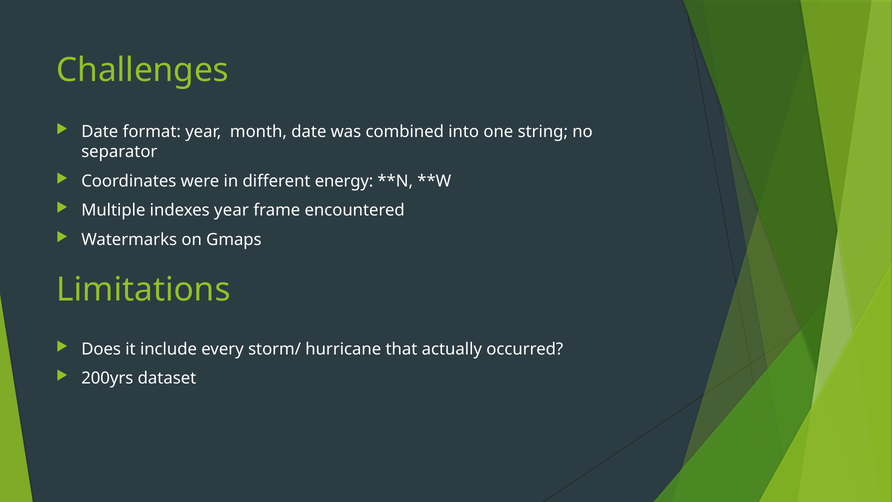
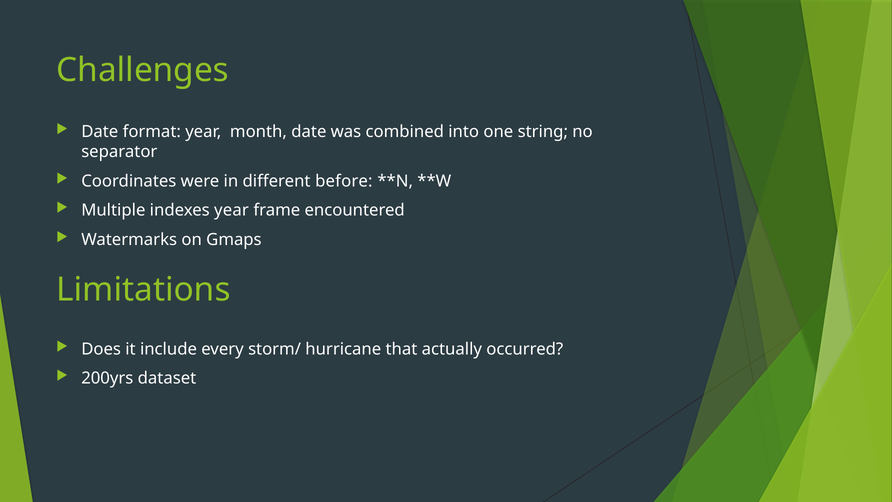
energy: energy -> before (344, 181)
